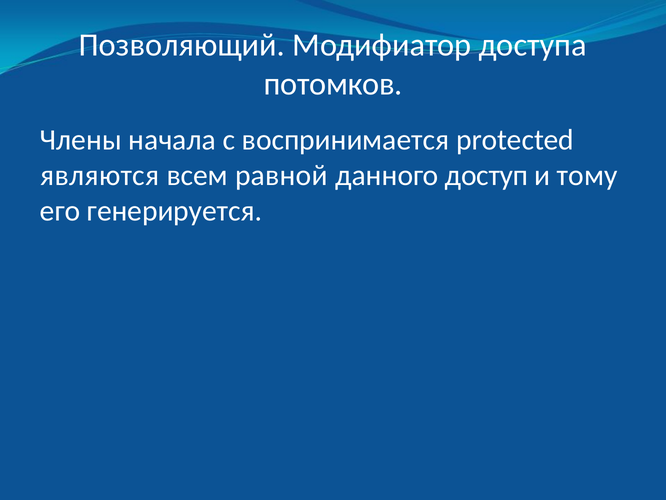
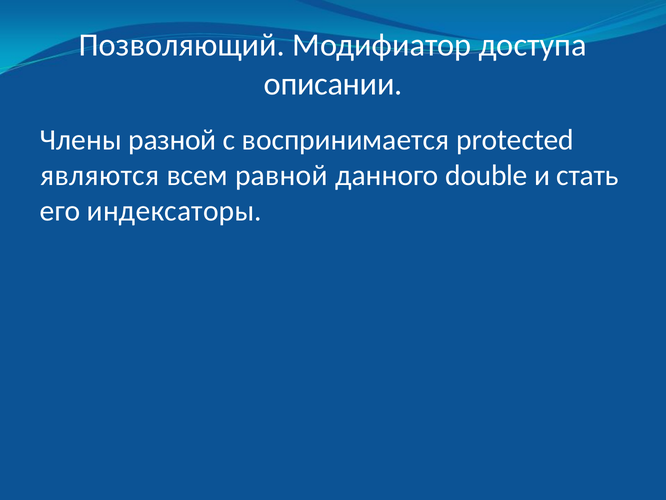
потомков: потомков -> описании (333, 84)
начала: начала -> разной (172, 140)
доступ: доступ -> double (486, 175)
тому: тому -> стать (588, 175)
генерируется: генерируется -> индексаторы (174, 211)
